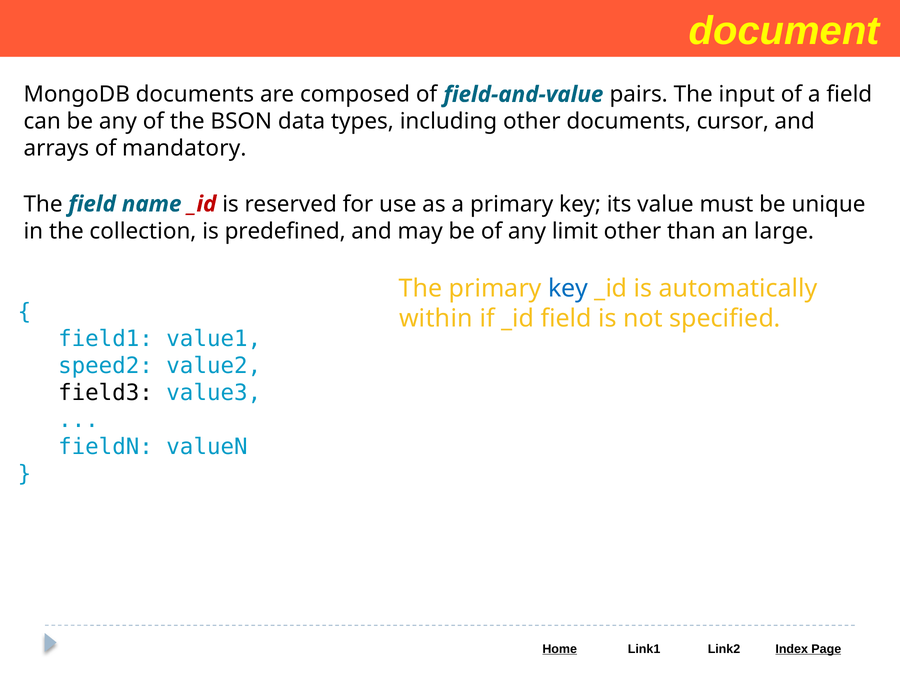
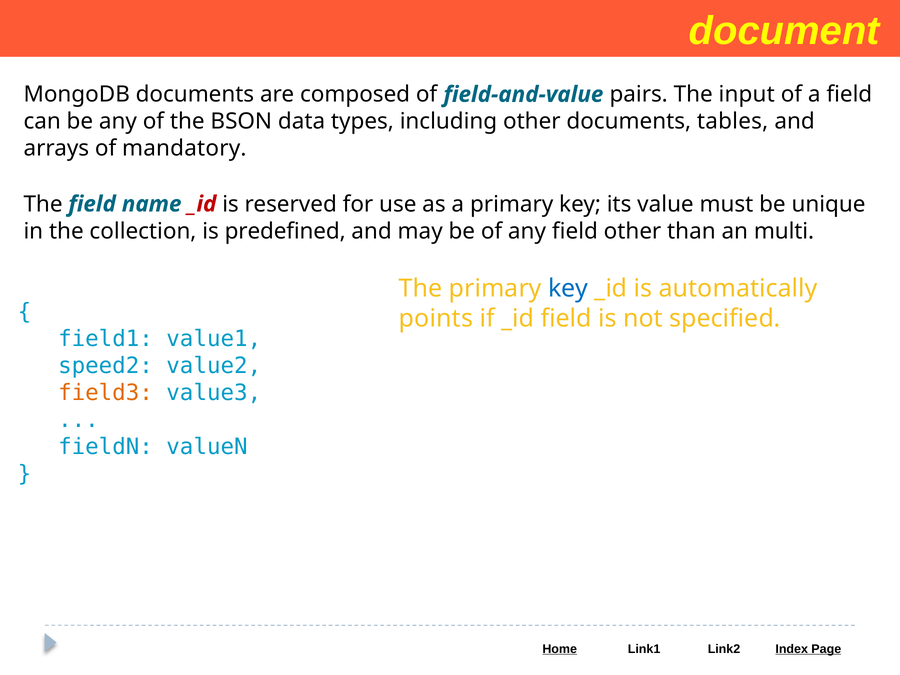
cursor: cursor -> tables (733, 121)
any limit: limit -> field (575, 231)
large: large -> multi (784, 231)
within: within -> points (436, 318)
field3 colour: black -> orange (105, 393)
